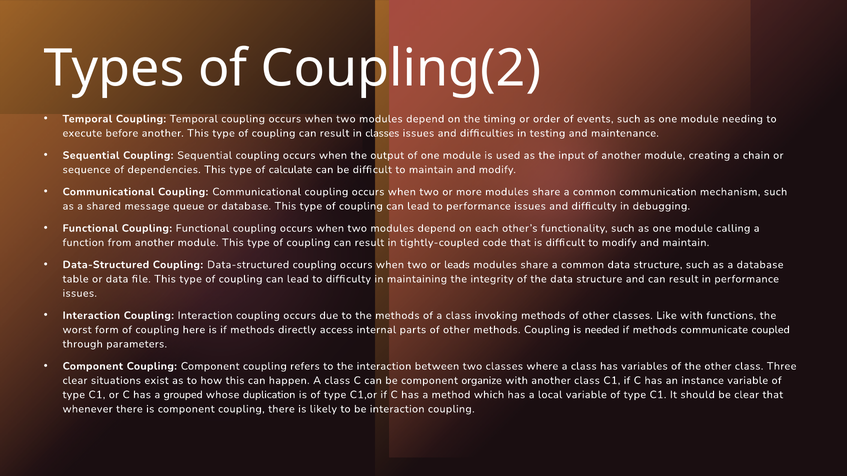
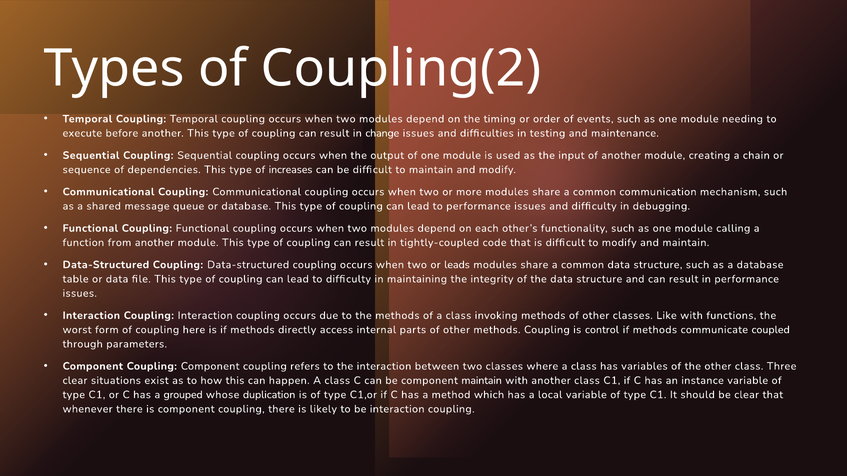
in classes: classes -> change (382, 133)
calculate: calculate -> increases (291, 170)
needed: needed -> control (602, 330)
component organize: organize -> maintain (482, 381)
